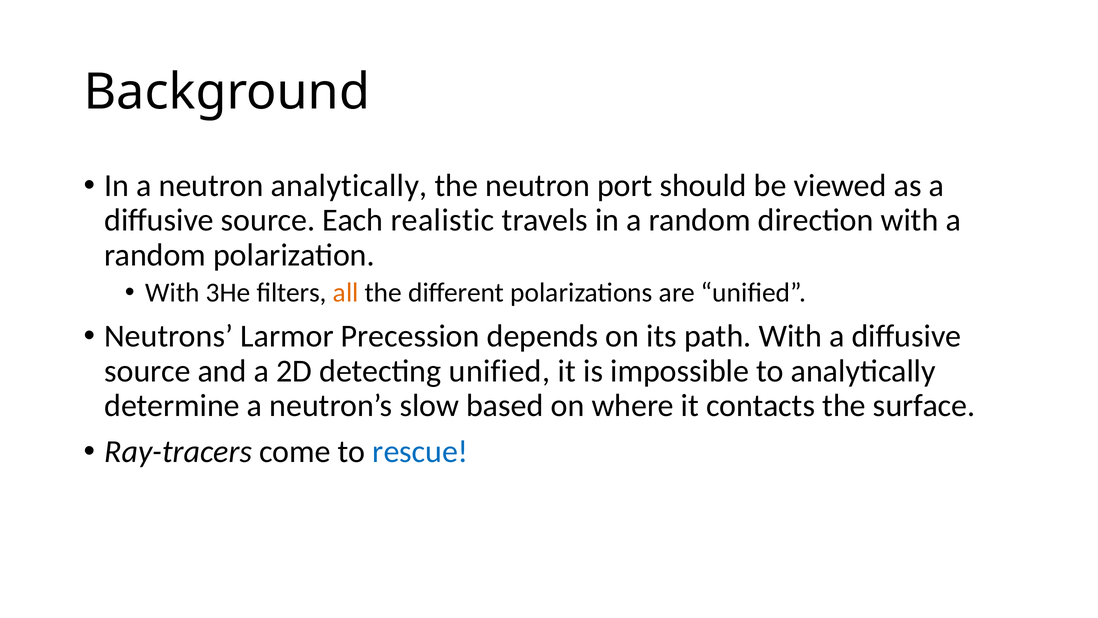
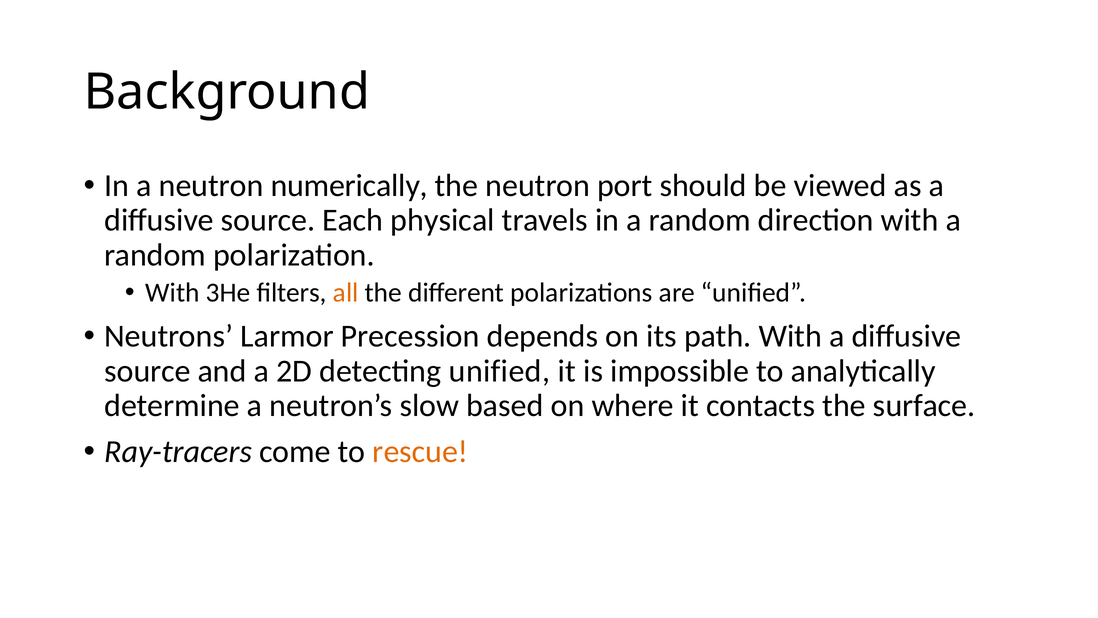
neutron analytically: analytically -> numerically (349, 186)
realistic: realistic -> physical (443, 220)
rescue colour: blue -> orange (420, 451)
